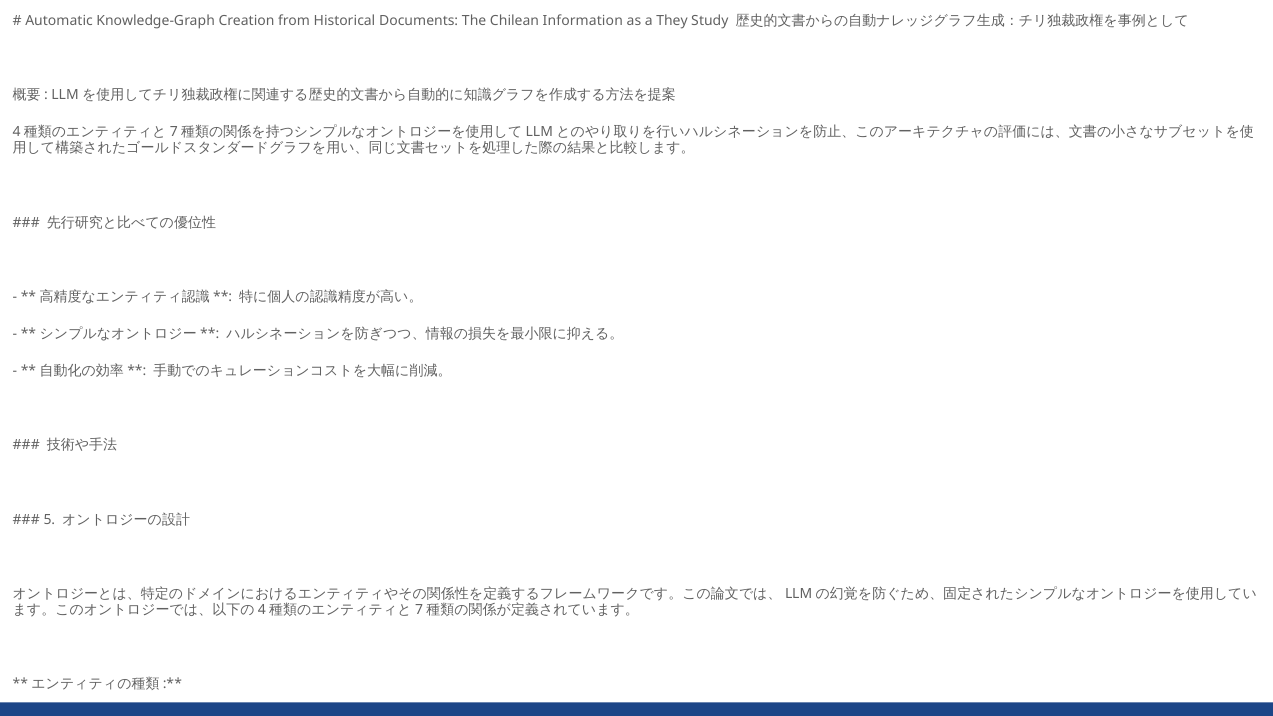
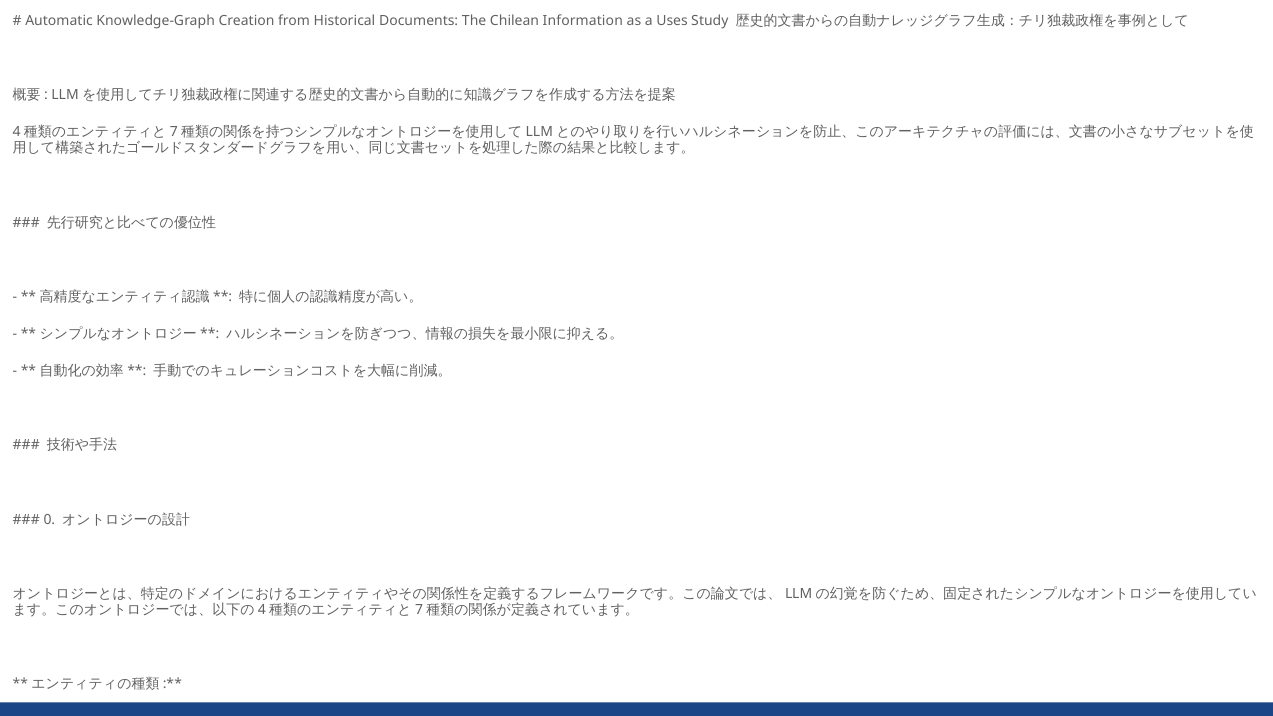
They: They -> Uses (672, 21)
5: 5 -> 0 (49, 520)
